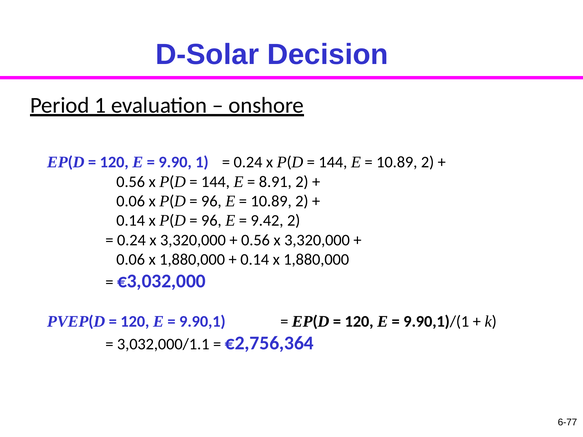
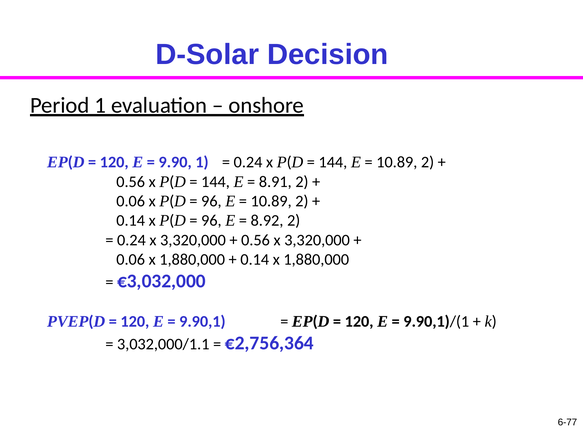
9.42: 9.42 -> 8.92 (267, 221)
